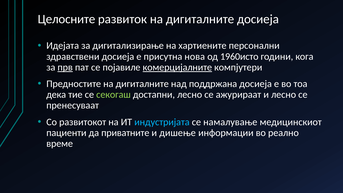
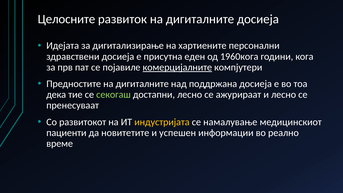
нова: нова -> еден (195, 56)
1960исто: 1960исто -> 1960кога (239, 56)
прв underline: present -> none (65, 67)
индустријата colour: light blue -> yellow (162, 122)
приватните: приватните -> новитетите (125, 133)
дишење: дишење -> успешен (178, 133)
